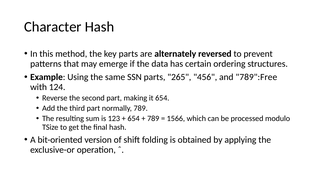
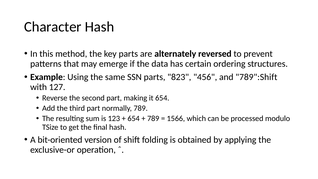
265: 265 -> 823 (179, 77)
789":Free: 789":Free -> 789":Shift (256, 77)
124: 124 -> 127 (57, 87)
